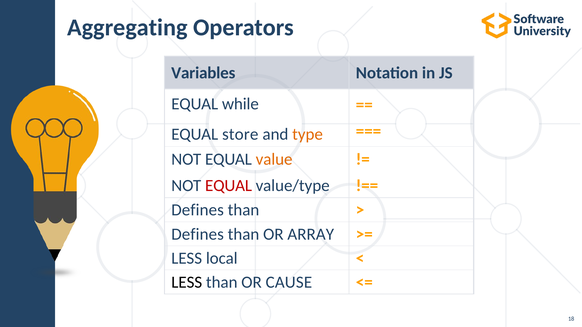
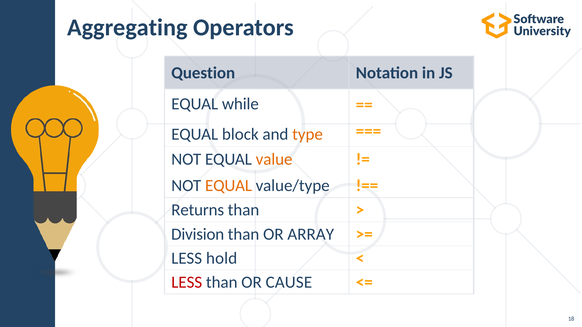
Variables: Variables -> Question (203, 73)
store: store -> block (240, 134)
EQUAL colour: red -> orange (229, 186)
Defines: Defines -> Returns (198, 210)
Defines: Defines -> Division (198, 234)
local: local -> hold (222, 258)
LESS colour: black -> red (187, 283)
